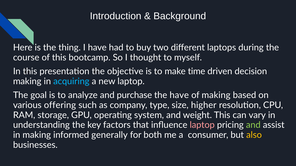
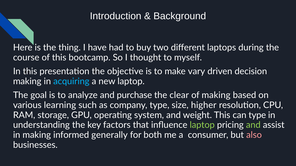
time: time -> vary (197, 72)
the have: have -> clear (179, 95)
offering: offering -> learning (60, 105)
can vary: vary -> type (257, 115)
laptop colour: pink -> light green (202, 125)
also colour: yellow -> pink (254, 135)
